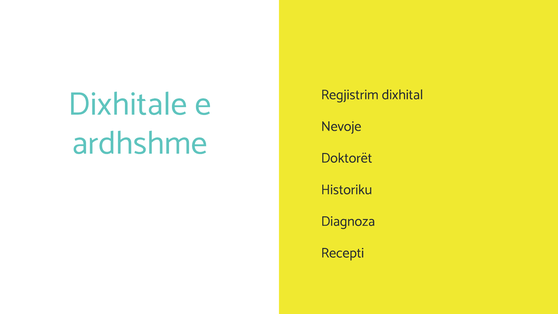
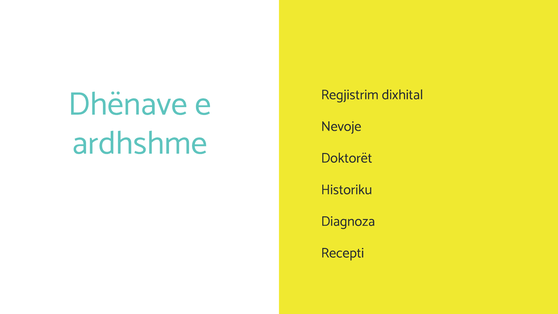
Dixhitale: Dixhitale -> Dhënave (128, 104)
